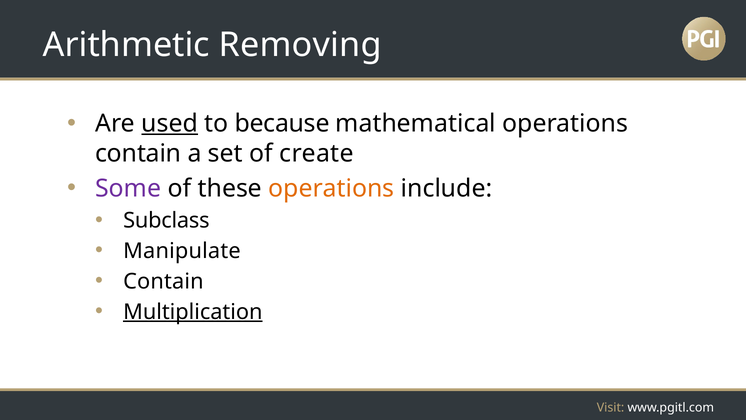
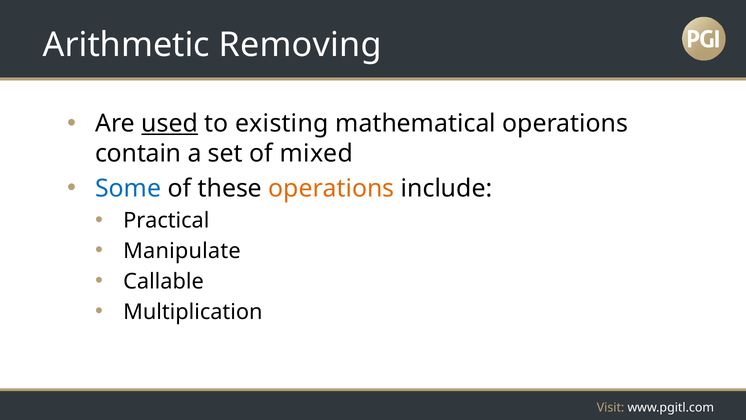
because: because -> existing (282, 124)
create: create -> mixed (316, 153)
Some colour: purple -> blue (128, 188)
Subclass: Subclass -> Practical (166, 220)
Contain: Contain -> Callable (164, 281)
Multiplication underline: present -> none (193, 312)
